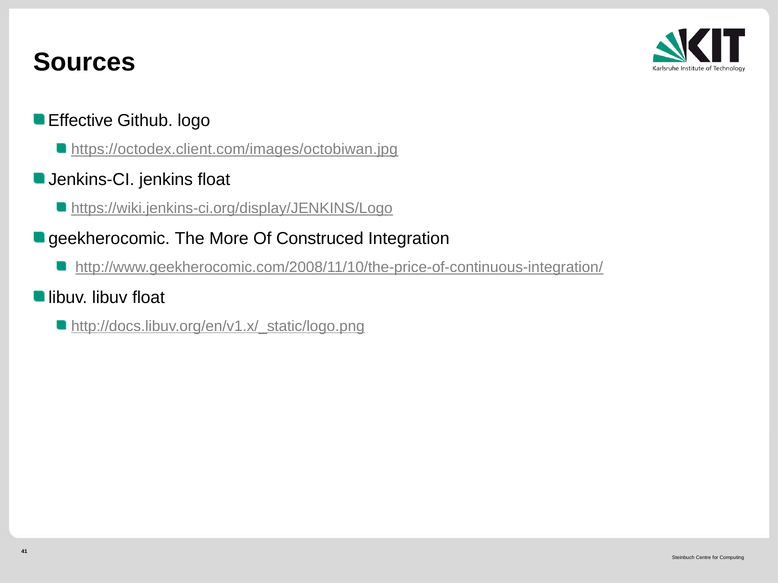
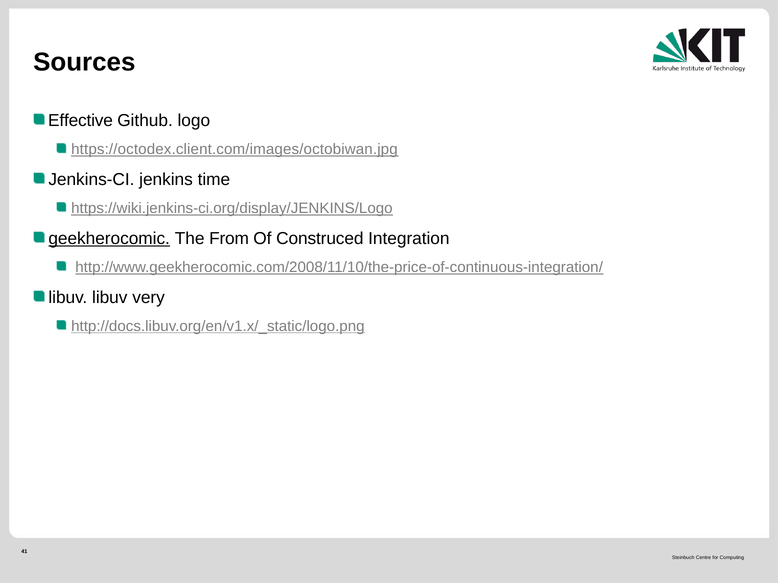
jenkins float: float -> time (214, 180)
geekherocomic underline: none -> present (109, 239)
More: More -> From (229, 239)
libuv float: float -> very (149, 298)
